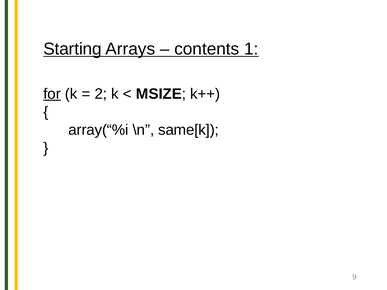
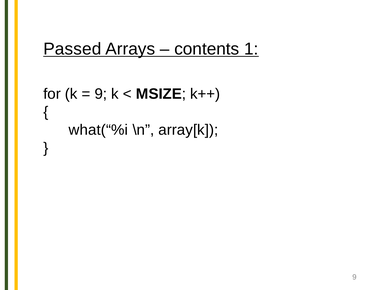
Starting: Starting -> Passed (72, 49)
for underline: present -> none (52, 94)
2: 2 -> 9 (101, 94)
array(“%i: array(“%i -> what(“%i (98, 130)
same[k: same[k -> array[k (188, 130)
